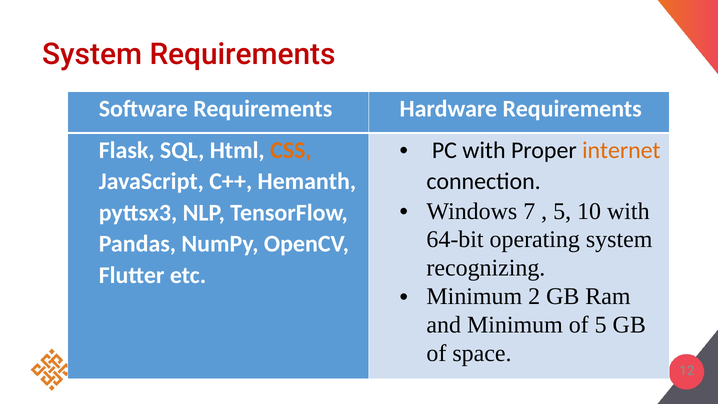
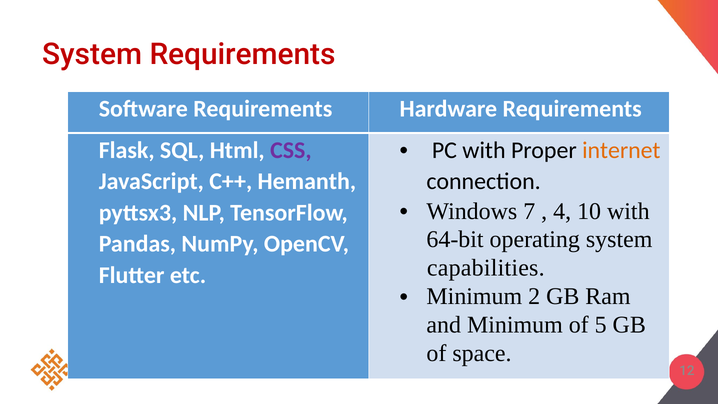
CSS colour: orange -> purple (291, 150)
5: 5 -> 4 (562, 211)
recognizing: recognizing -> capabilities (486, 268)
